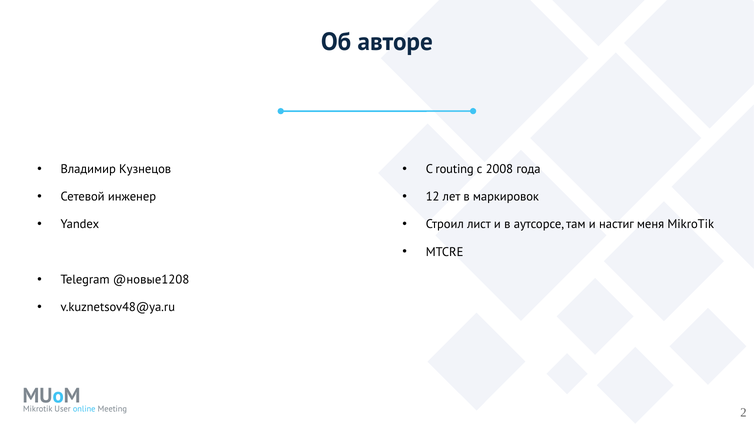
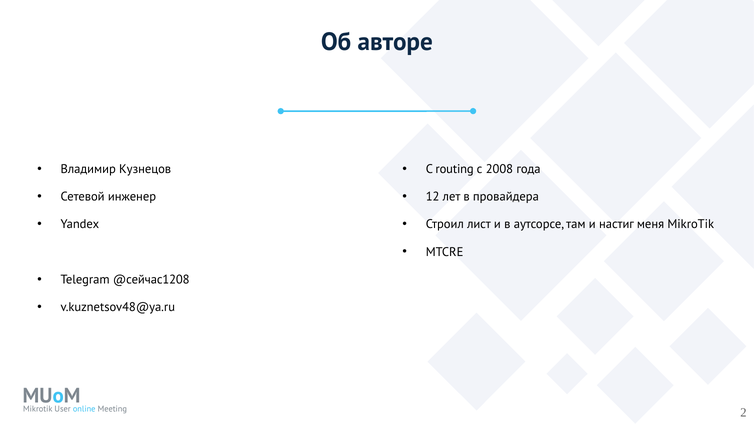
маркировок: маркировок -> провайдера (506, 197)
@новые1208: @новые1208 -> @сейчас1208 (151, 280)
